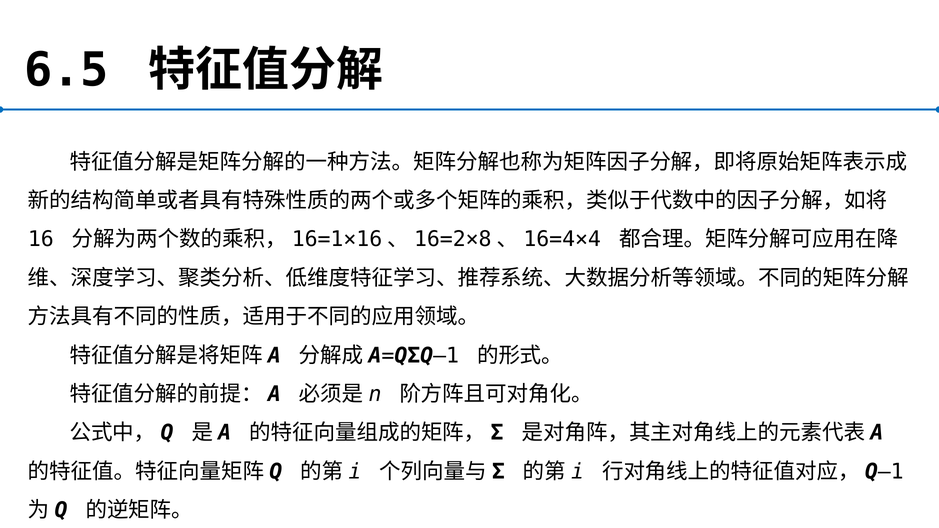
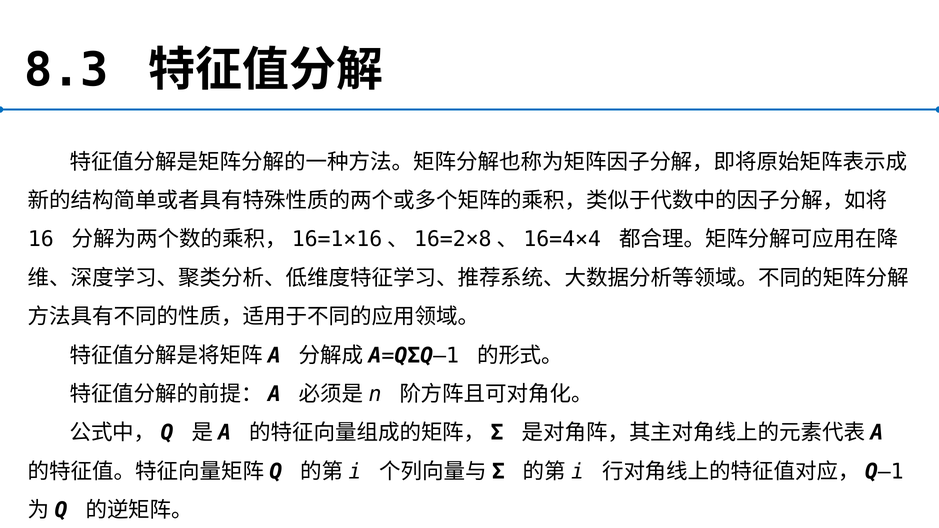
6.5: 6.5 -> 8.3 (66, 70)
